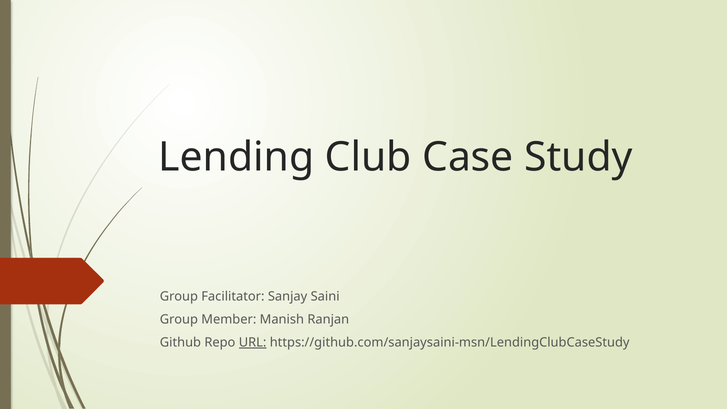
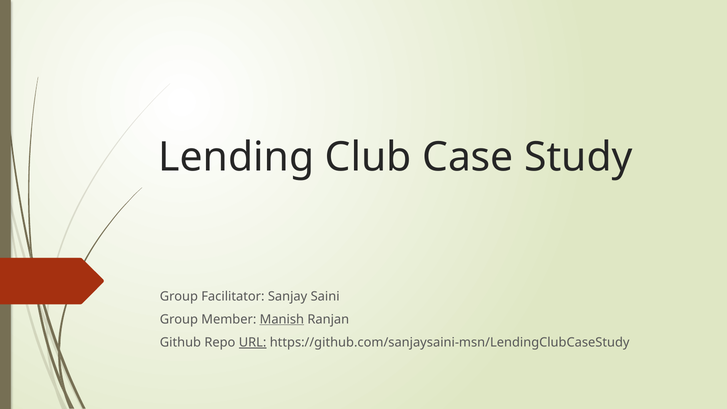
Manish underline: none -> present (282, 319)
